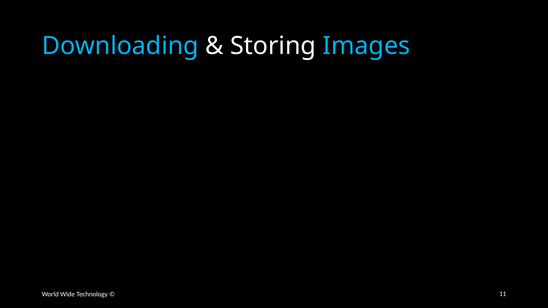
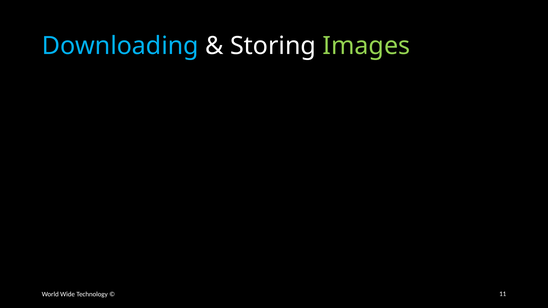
Images colour: light blue -> light green (366, 46)
